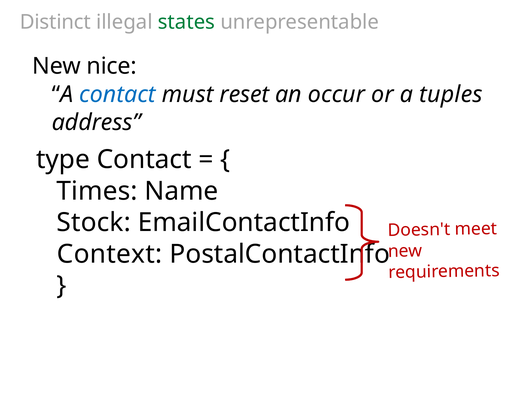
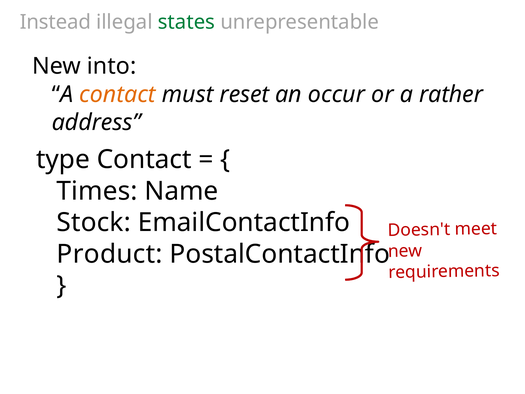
Distinct: Distinct -> Instead (55, 22)
nice: nice -> into (112, 66)
contact colour: blue -> orange (117, 94)
tuples: tuples -> rather (451, 94)
Context: Context -> Product (110, 254)
